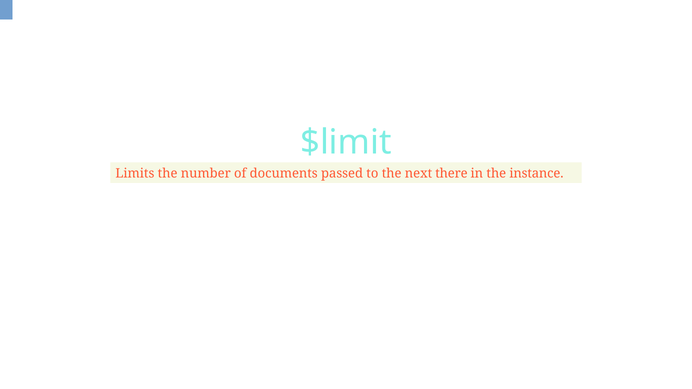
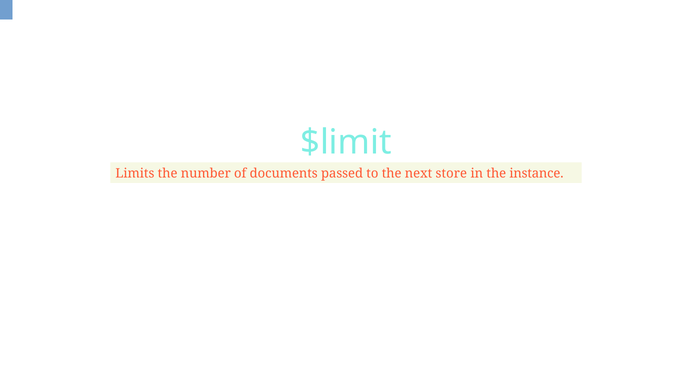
there: there -> store (451, 174)
